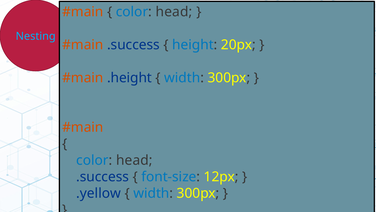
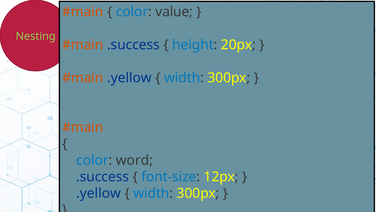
head: head -> value (174, 12)
Nesting colour: light blue -> light green (36, 36)
.height: .height -> .yellow (129, 78)
head: head -> word (134, 160)
